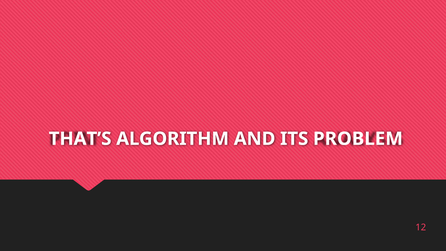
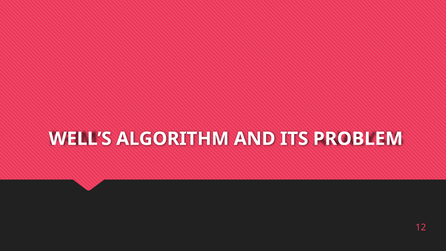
THAT’S: THAT’S -> WELL’S (80, 139)
